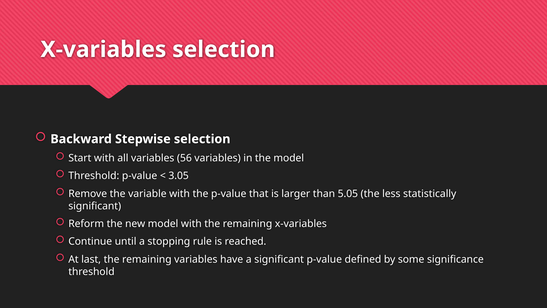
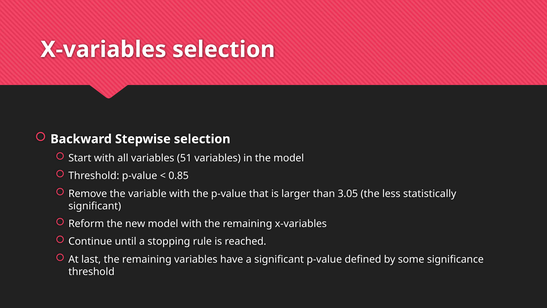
56: 56 -> 51 (184, 158)
3.05: 3.05 -> 0.85 (179, 176)
5.05: 5.05 -> 3.05 (348, 193)
